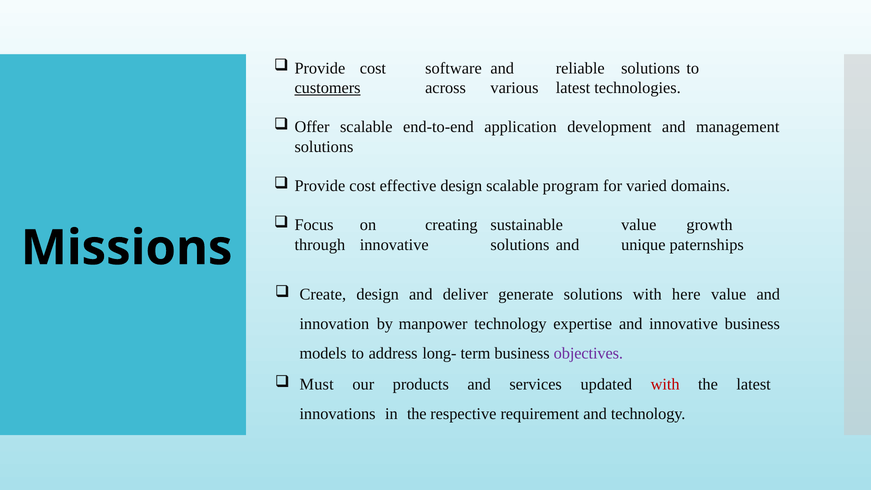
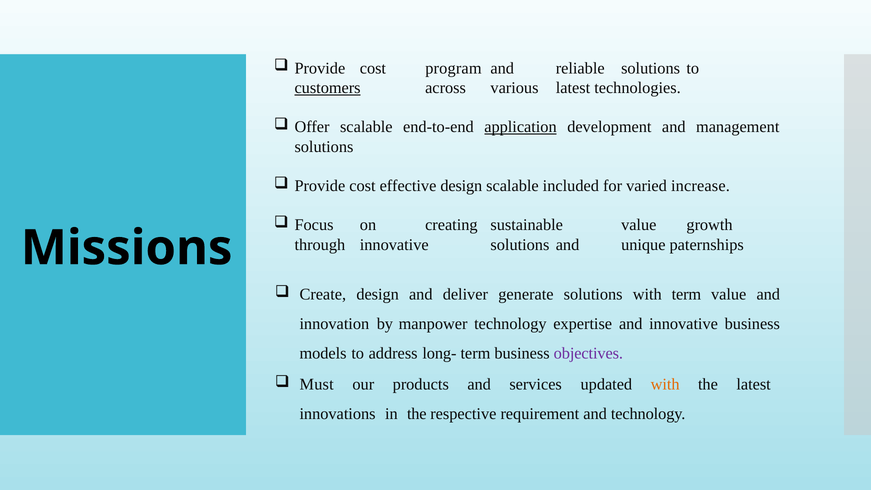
software: software -> program (453, 68)
application underline: none -> present (520, 127)
program: program -> included (571, 186)
domains: domains -> increase (700, 186)
with here: here -> term (686, 294)
with colour: red -> orange (665, 384)
